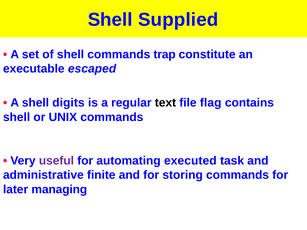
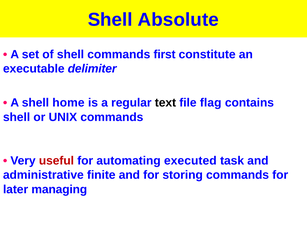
Supplied: Supplied -> Absolute (178, 20)
trap: trap -> first (165, 55)
escaped: escaped -> delimiter (92, 69)
digits: digits -> home (68, 103)
useful colour: purple -> red (56, 161)
